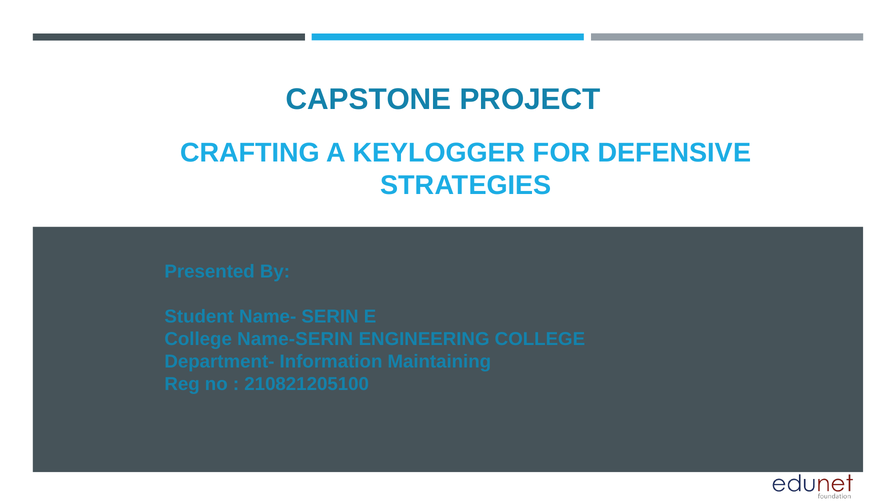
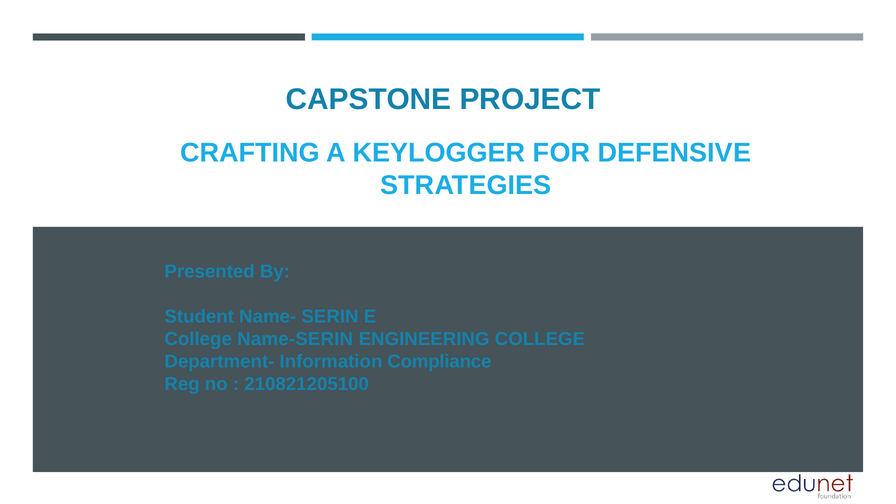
Maintaining: Maintaining -> Compliance (439, 361)
